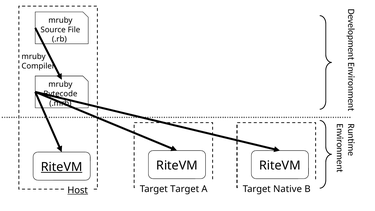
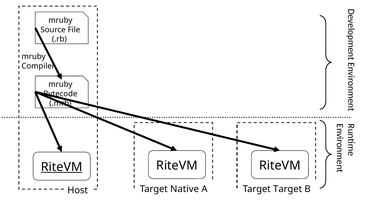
Target Target: Target -> Native (185, 189)
Target Native: Native -> Target (288, 189)
Host underline: present -> none (78, 190)
